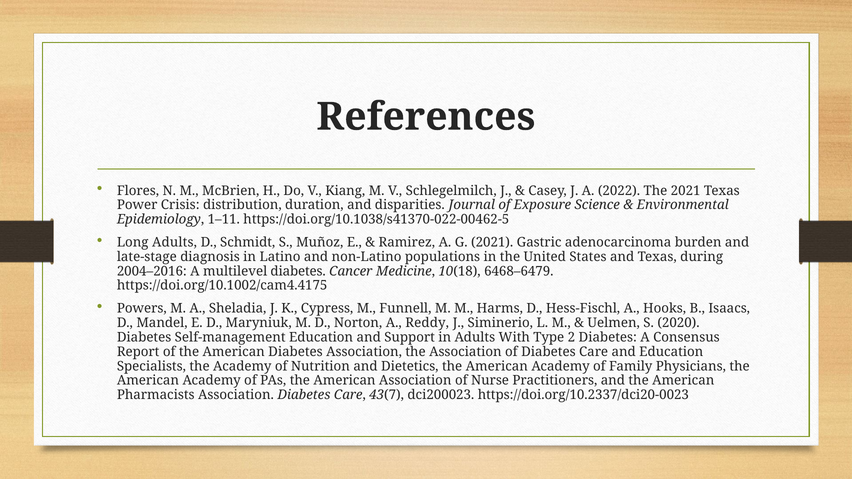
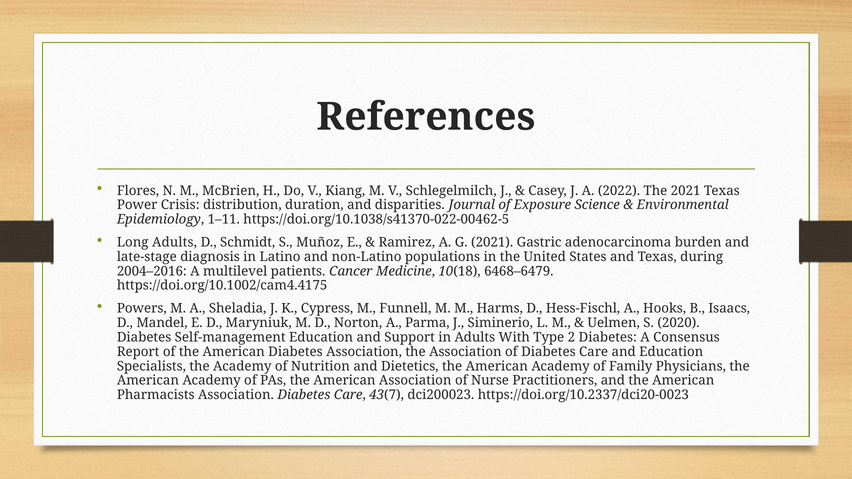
multilevel diabetes: diabetes -> patients (298, 271)
Reddy: Reddy -> Parma (427, 323)
